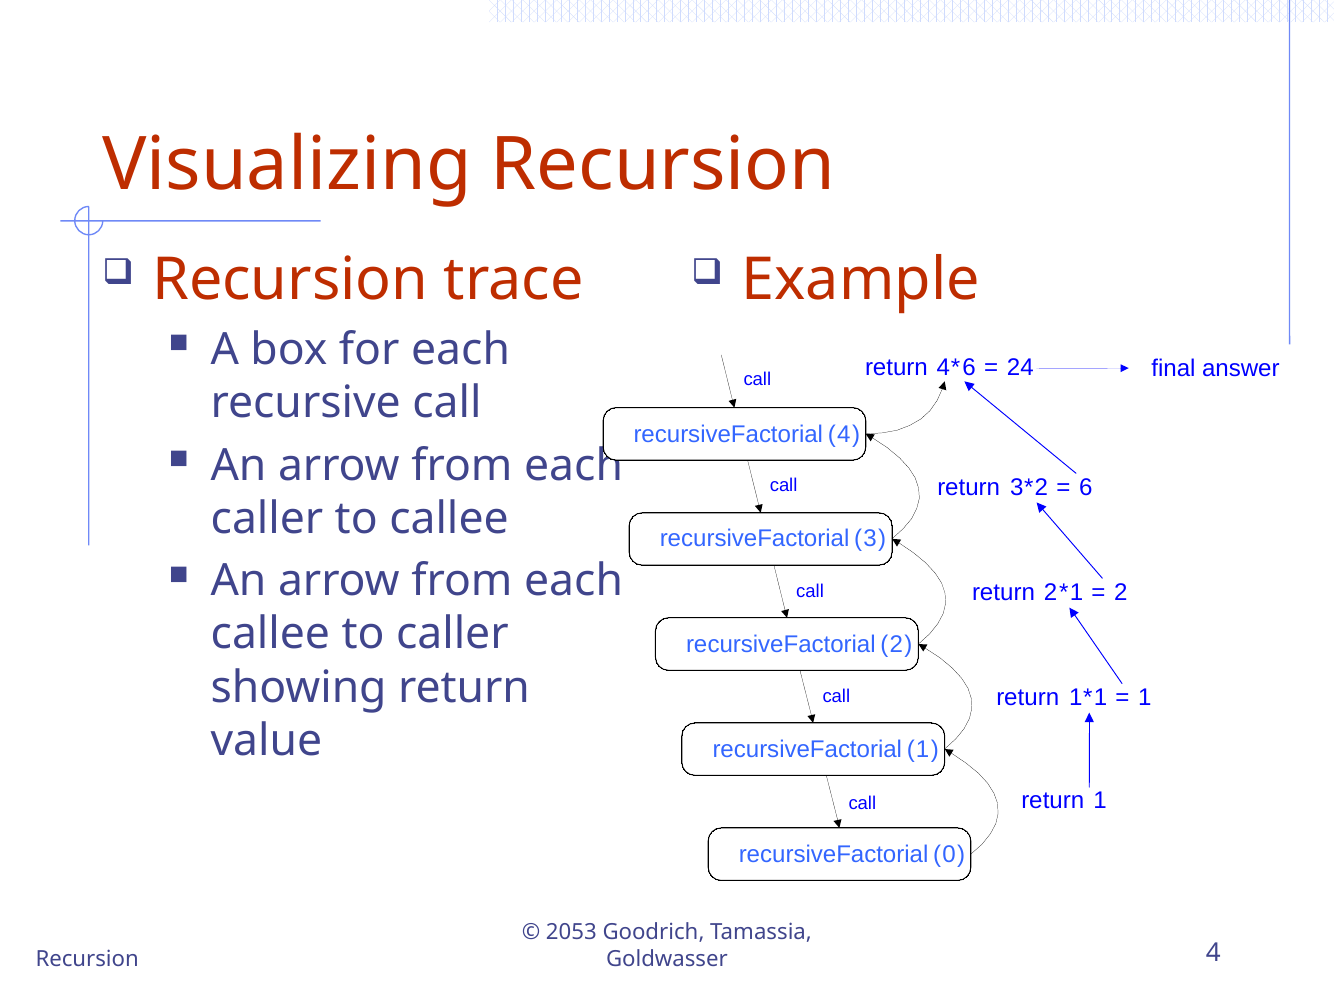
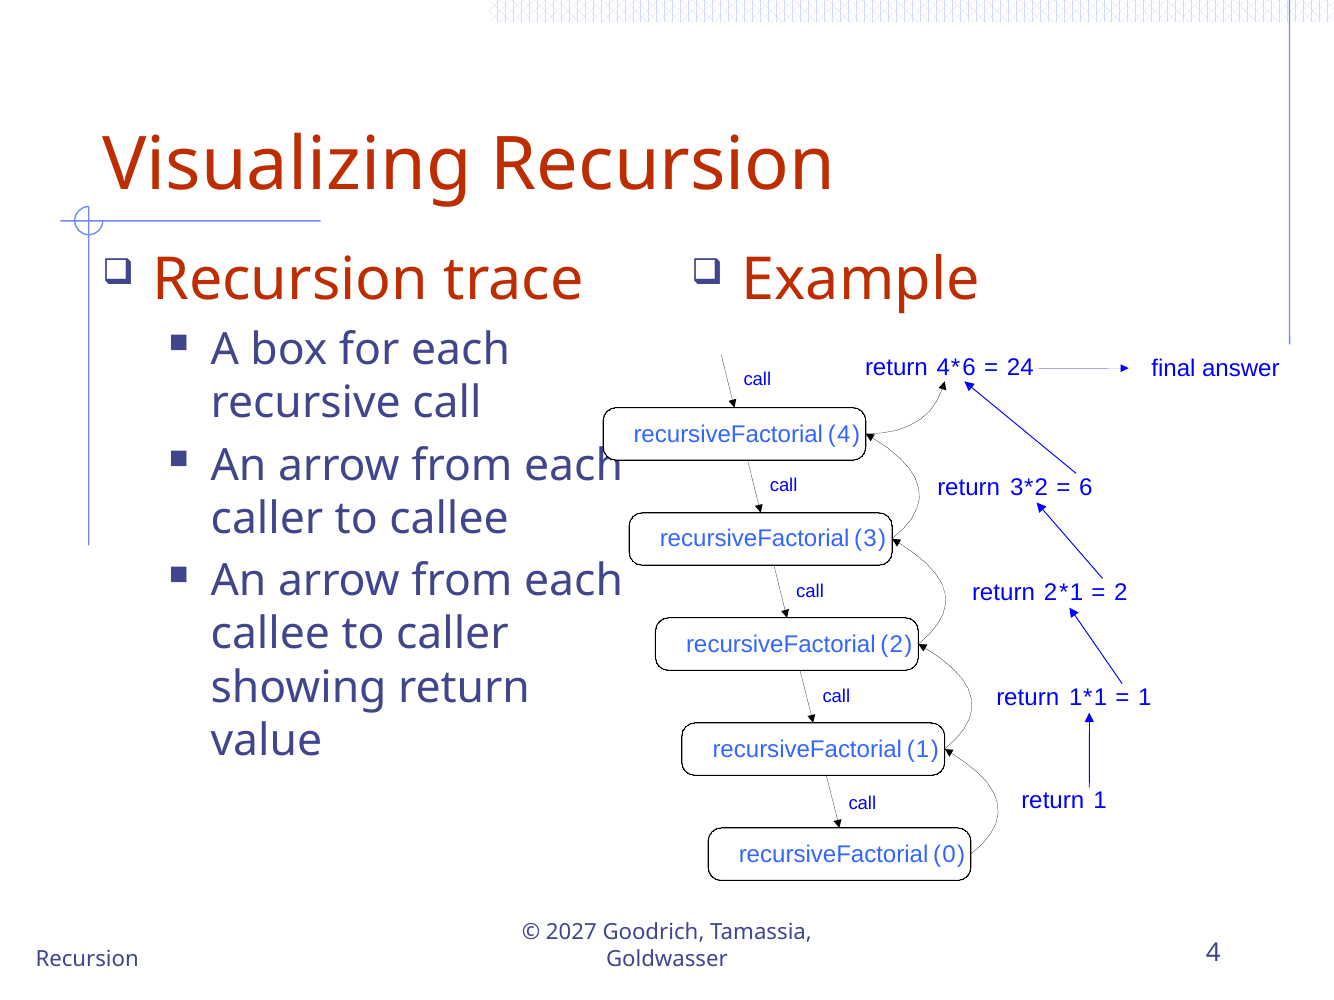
2053: 2053 -> 2027 (571, 933)
